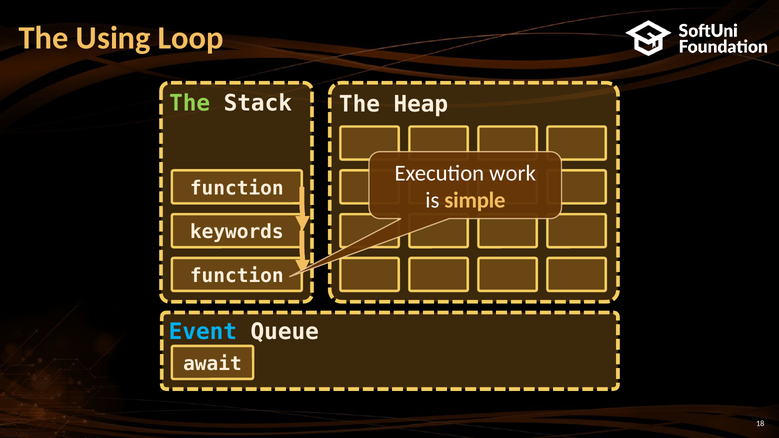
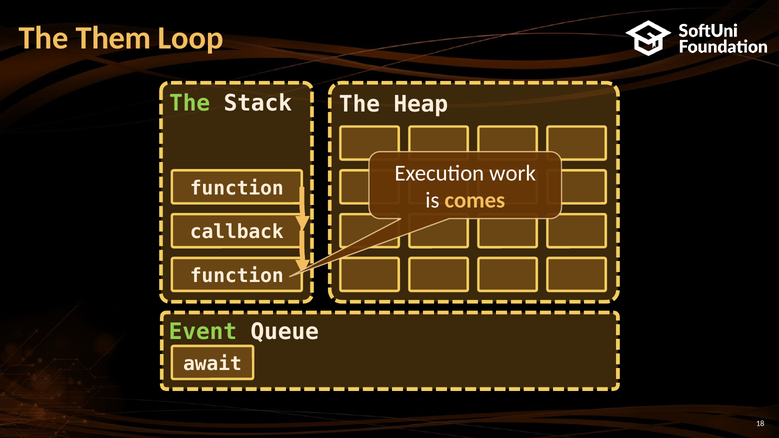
Using: Using -> Them (113, 38)
simple: simple -> comes (475, 200)
keywords: keywords -> callback (237, 232)
Event colour: light blue -> light green (203, 332)
